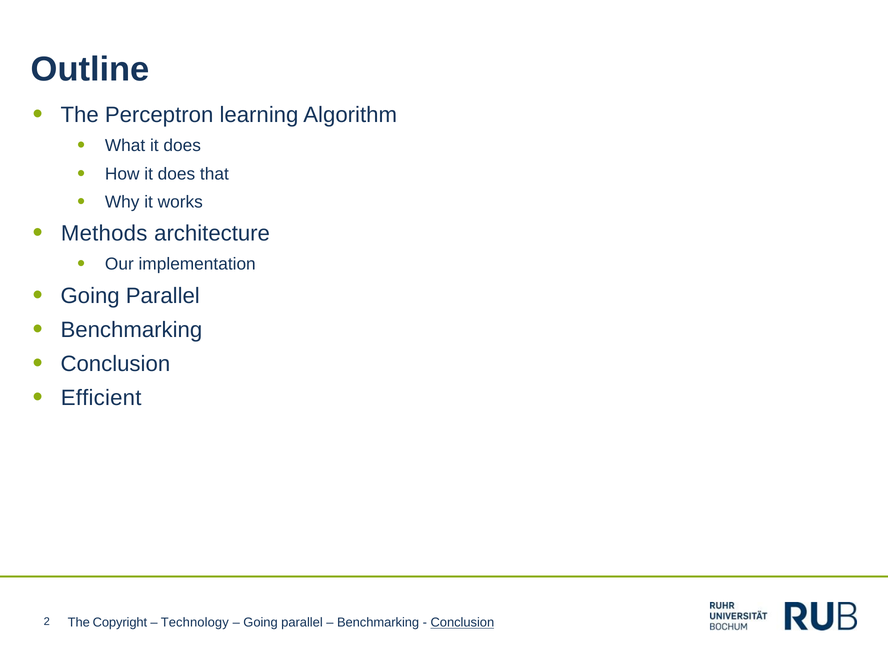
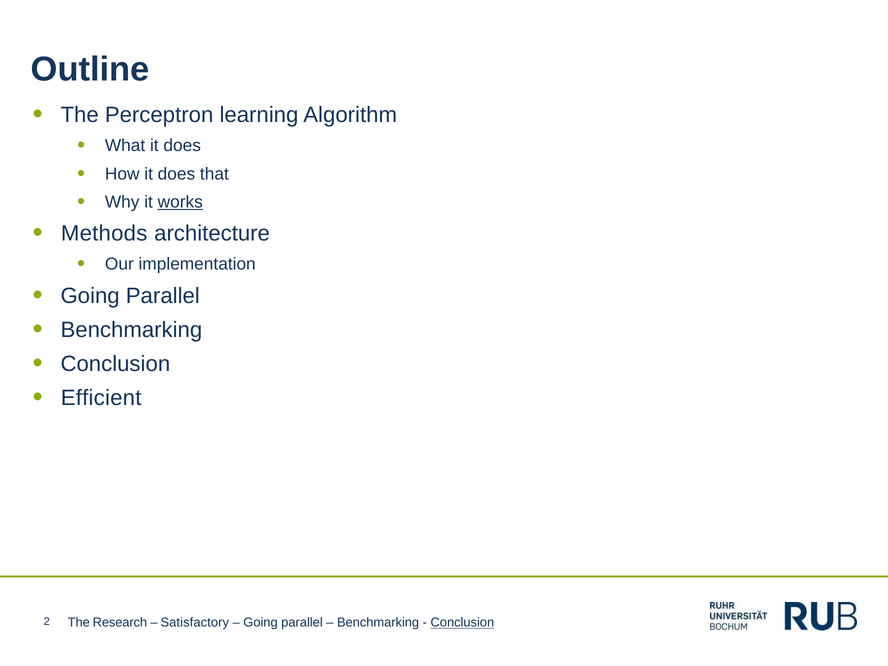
works underline: none -> present (180, 202)
Copyright: Copyright -> Research (120, 623)
Technology: Technology -> Satisfactory (195, 623)
